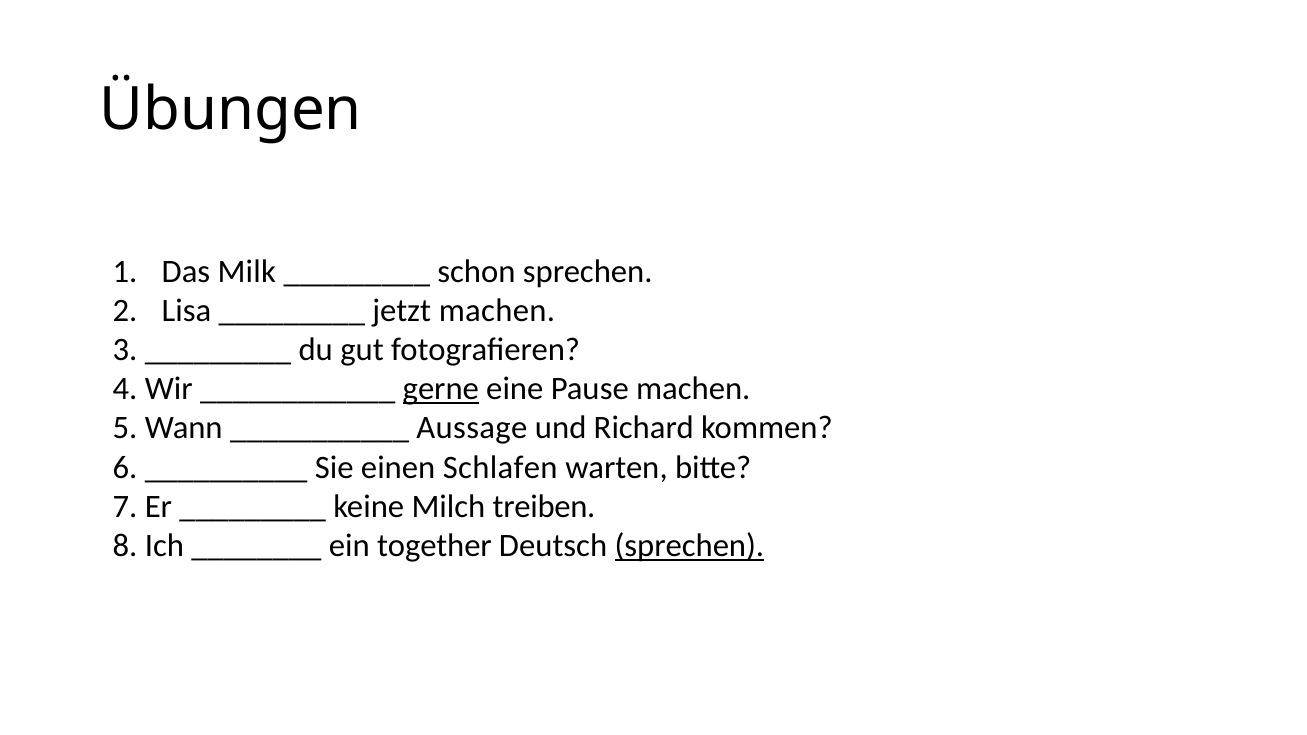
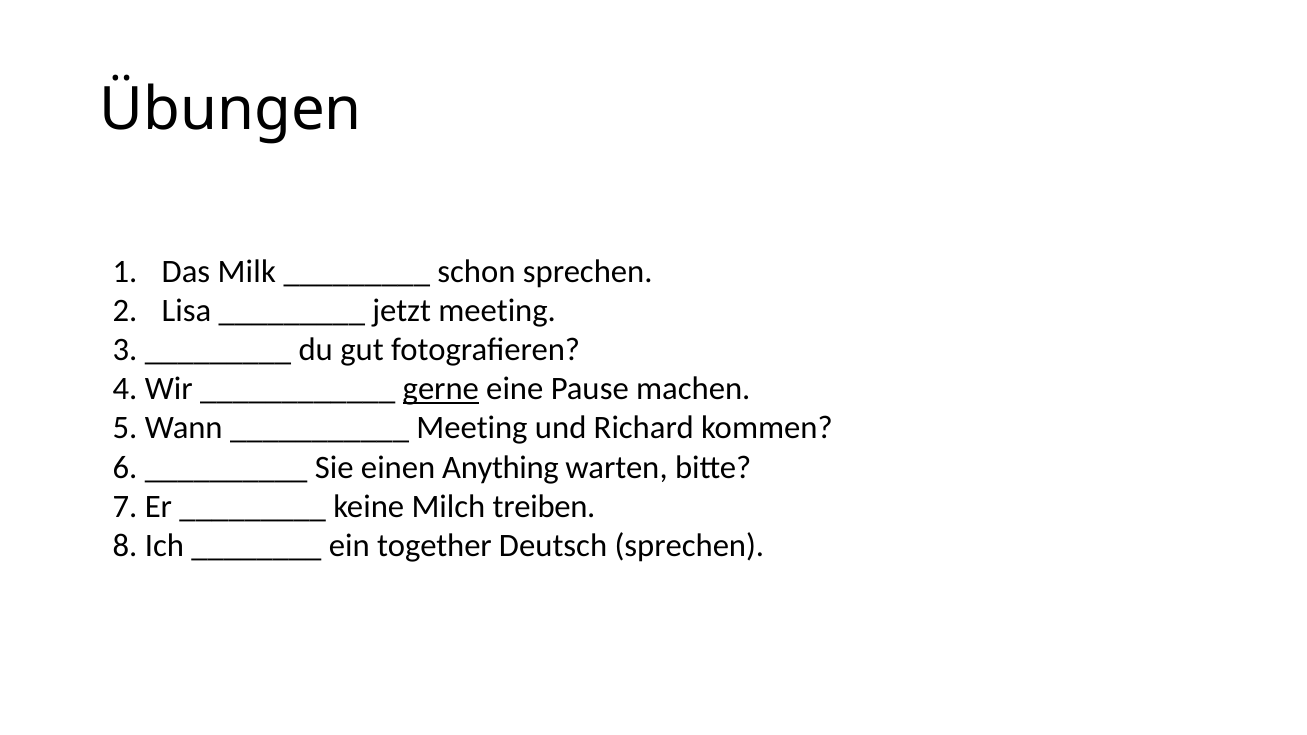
jetzt machen: machen -> meeting (497, 311)
Aussage: Aussage -> Meeting (472, 428)
Schlafen: Schlafen -> Anything (501, 467)
sprechen underline: present -> none (689, 546)
